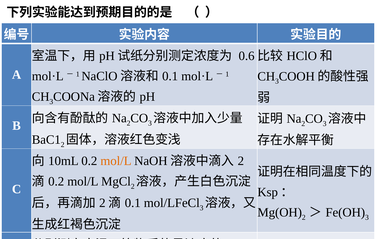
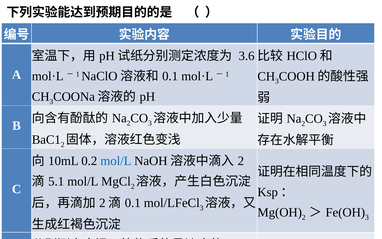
0.6: 0.6 -> 3.6 (247, 56)
mol/L colour: orange -> blue (116, 161)
0.2: 0.2 -> 5.1 (56, 181)
